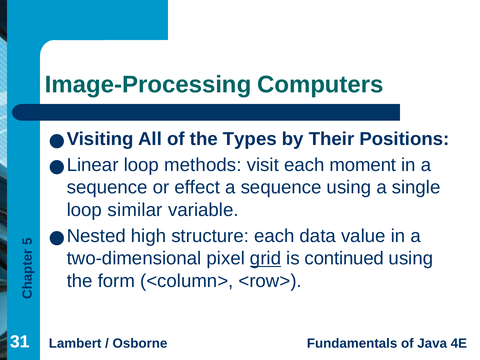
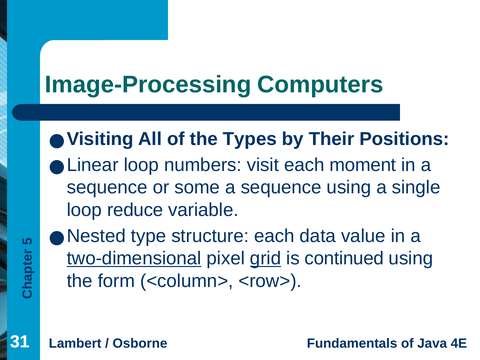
methods: methods -> numbers (203, 165)
effect: effect -> some (197, 187)
similar: similar -> reduce (135, 210)
high: high -> type (149, 236)
two-dimensional underline: none -> present (134, 258)
